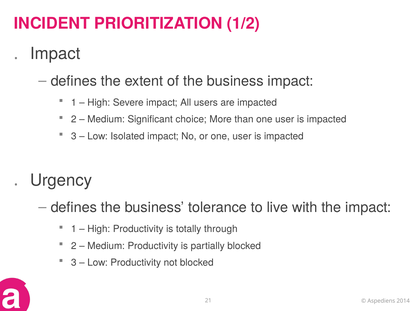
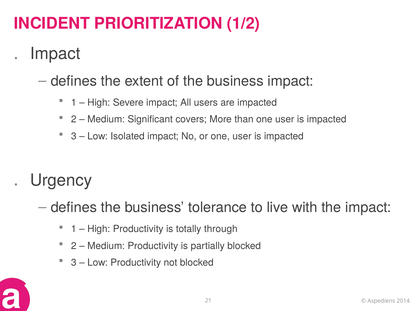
choice: choice -> covers (191, 119)
